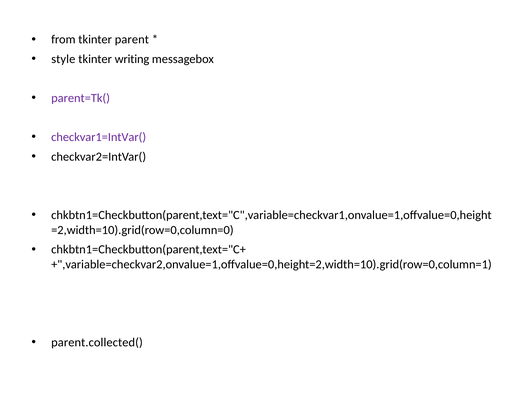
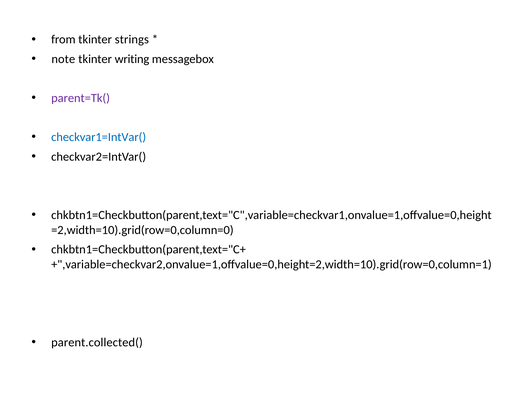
parent: parent -> strings (132, 40)
style: style -> note (63, 59)
checkvar1=IntVar( colour: purple -> blue (99, 137)
